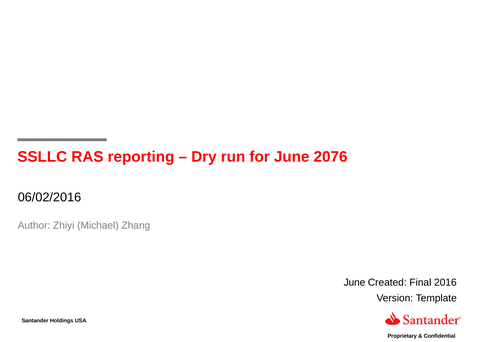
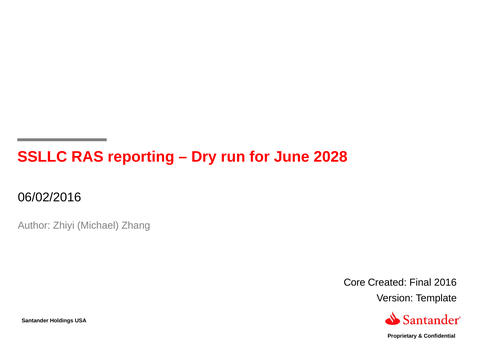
2076: 2076 -> 2028 (331, 157)
June: June -> Core (355, 283)
